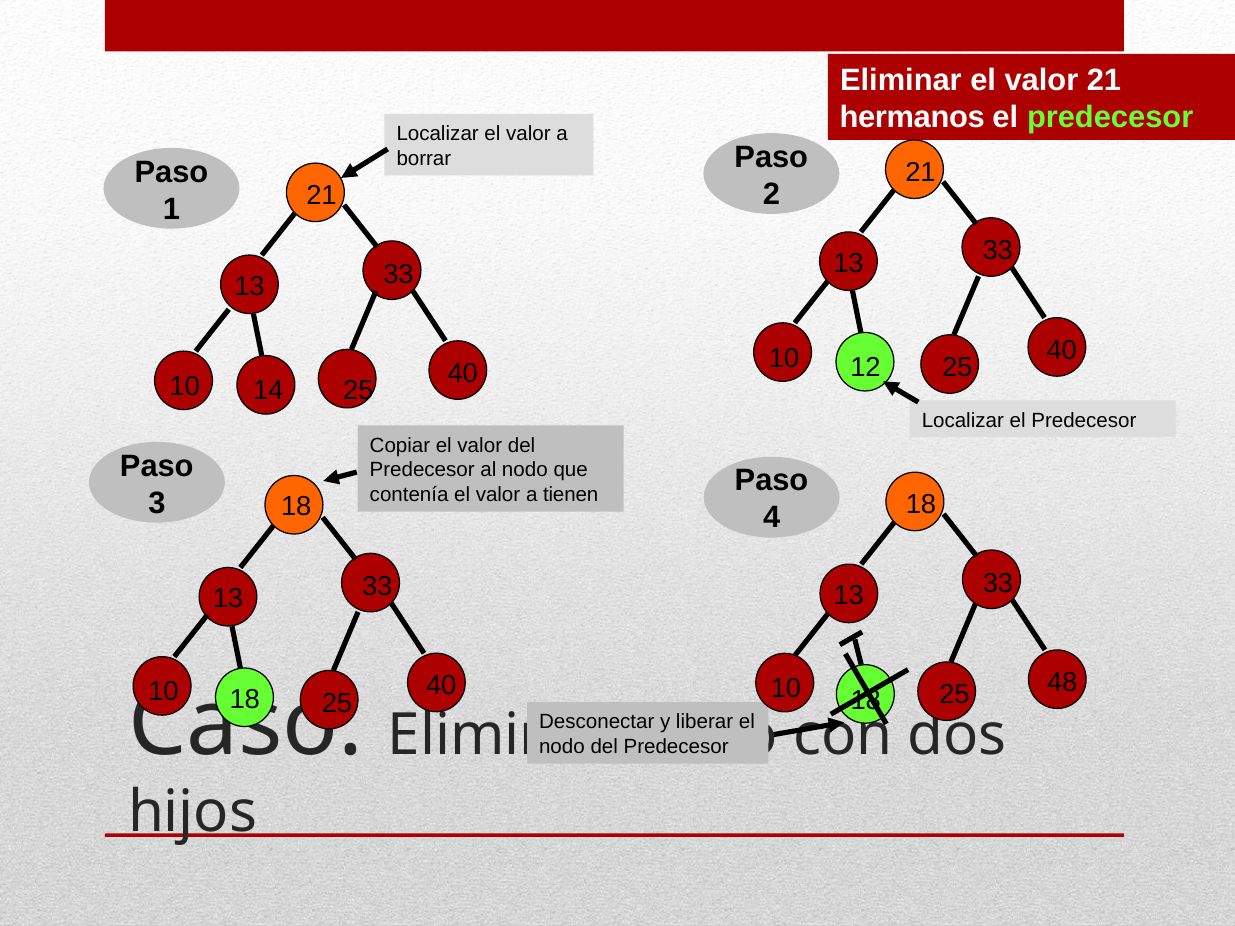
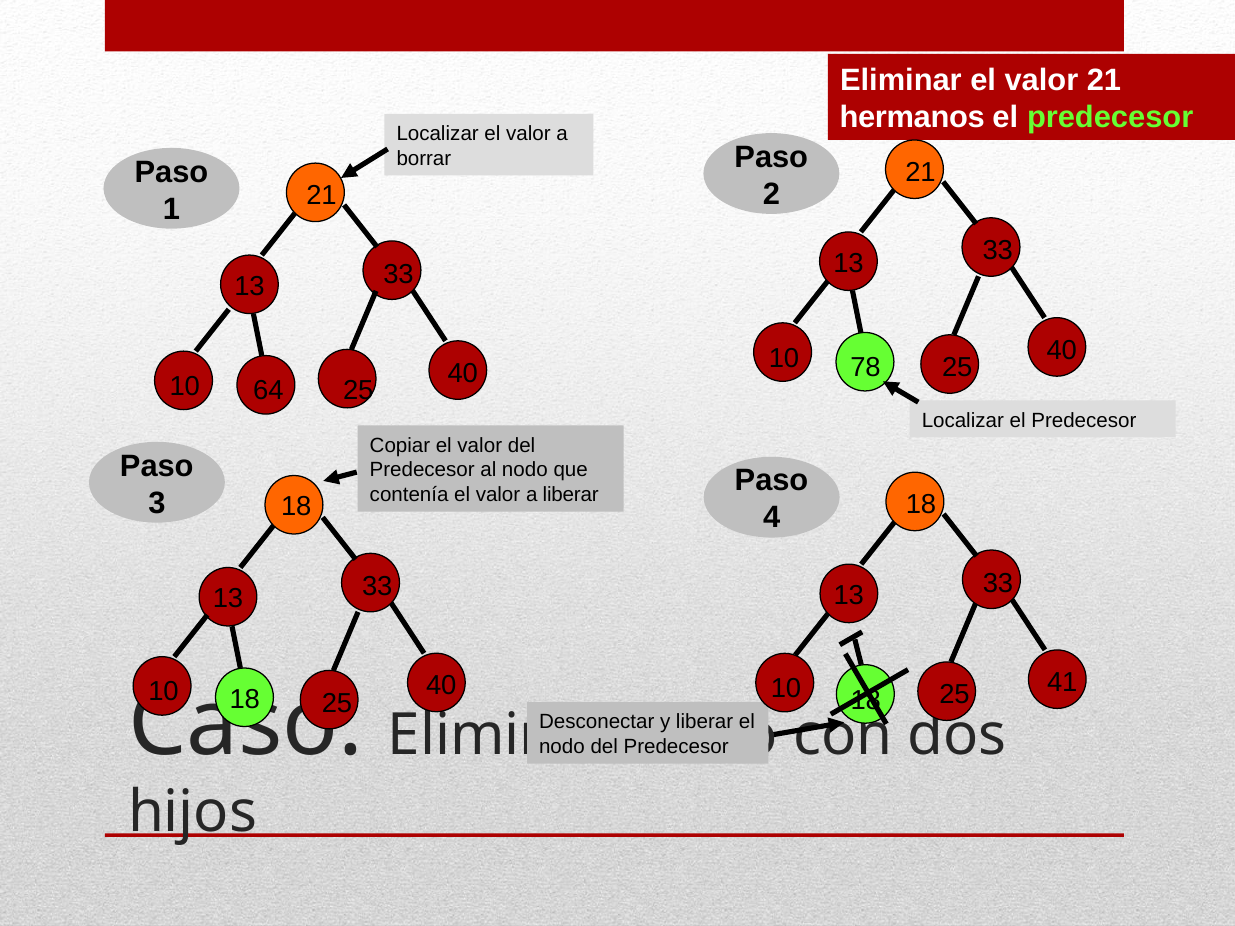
12: 12 -> 78 (865, 368)
14: 14 -> 64 (268, 391)
a tienen: tienen -> liberar (571, 495)
48: 48 -> 41 (1062, 683)
